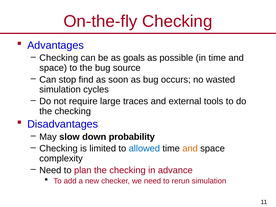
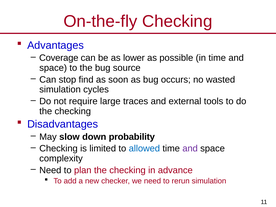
Checking: Checking -> Coverage (59, 58)
goals: goals -> lower (134, 58)
and colour: orange -> purple (190, 149)
